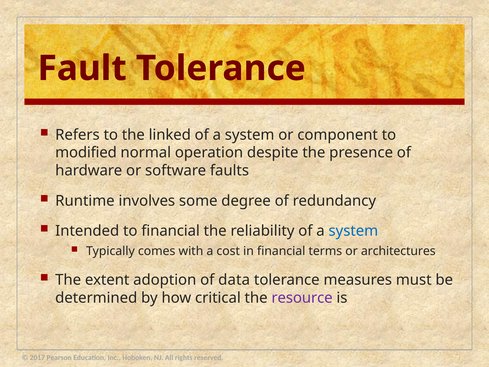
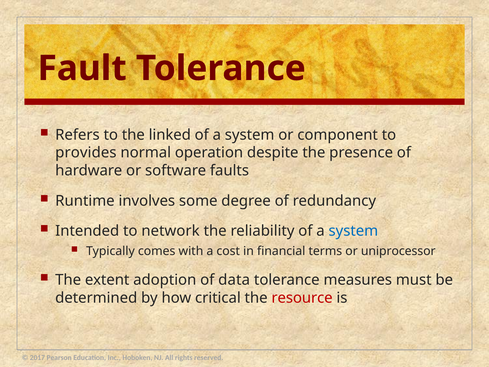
modified: modified -> provides (86, 153)
to financial: financial -> network (171, 231)
architectures: architectures -> uniprocessor (398, 251)
resource colour: purple -> red (302, 298)
